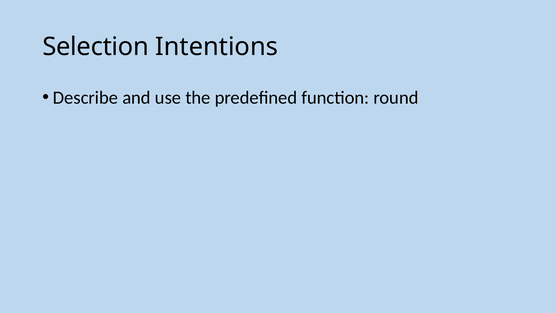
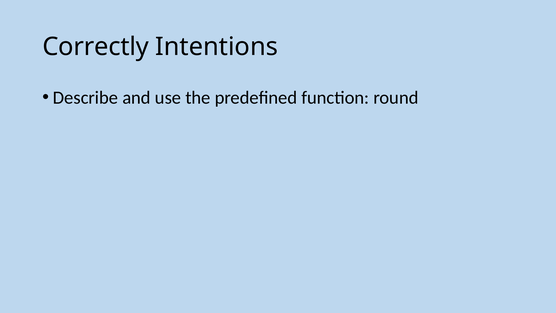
Selection: Selection -> Correctly (96, 47)
